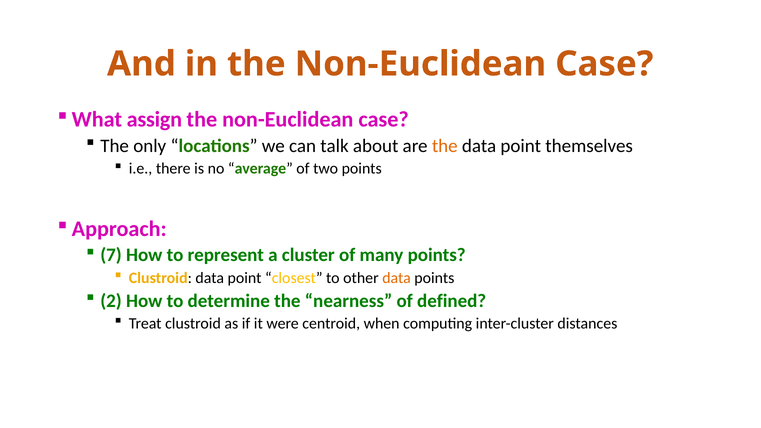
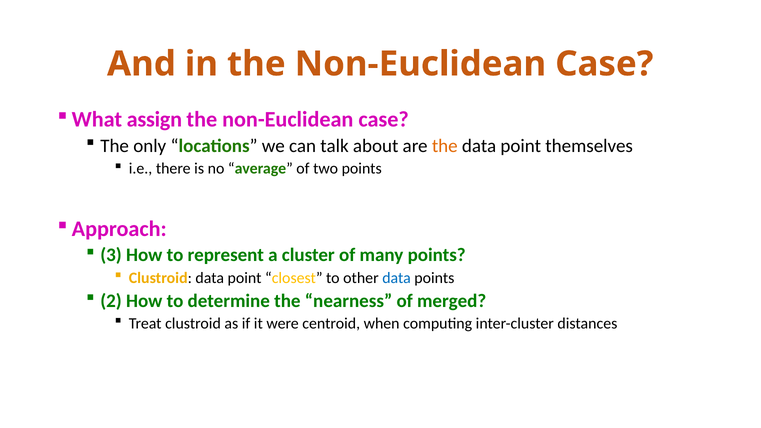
7: 7 -> 3 (111, 255)
data colour: orange -> blue (397, 278)
defined: defined -> merged (452, 301)
